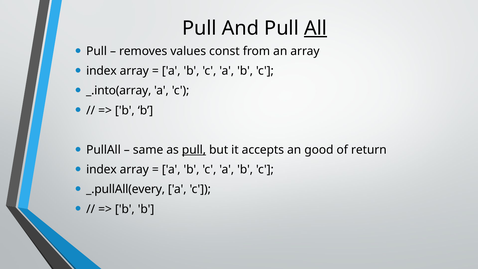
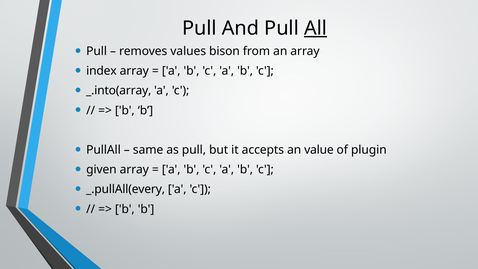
const: const -> bison (224, 51)
pull underline: present -> none (194, 150)
good: good -> value (319, 150)
return: return -> plugin (369, 150)
index: index -> given (101, 170)
